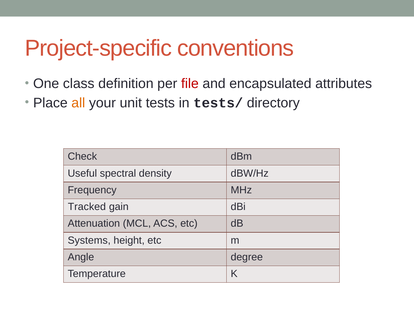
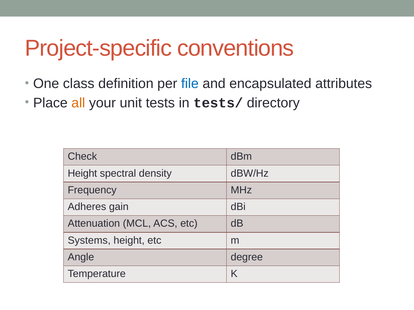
file colour: red -> blue (190, 84)
Useful: Useful -> Height (82, 174)
Tracked: Tracked -> Adheres (87, 207)
